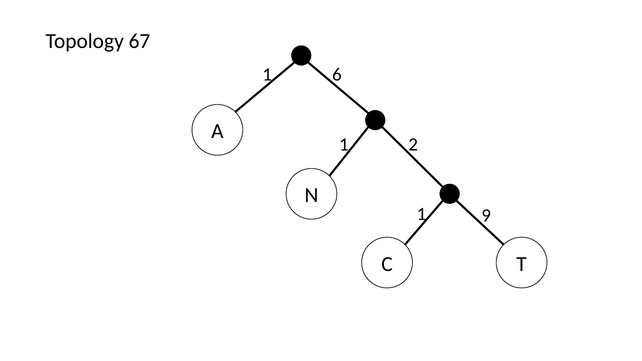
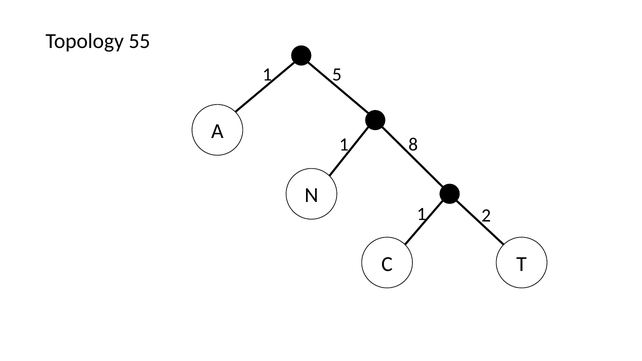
67: 67 -> 55 (139, 41)
6: 6 -> 5 (337, 74)
2: 2 -> 8 (413, 145)
9: 9 -> 2 (486, 216)
